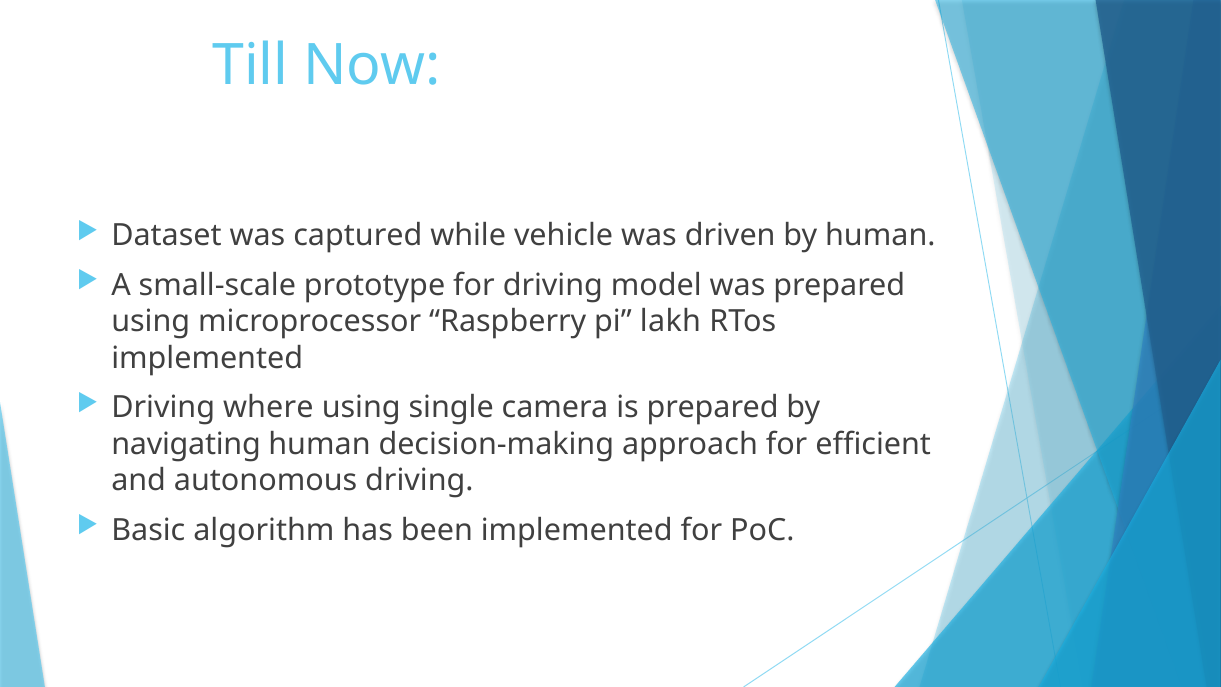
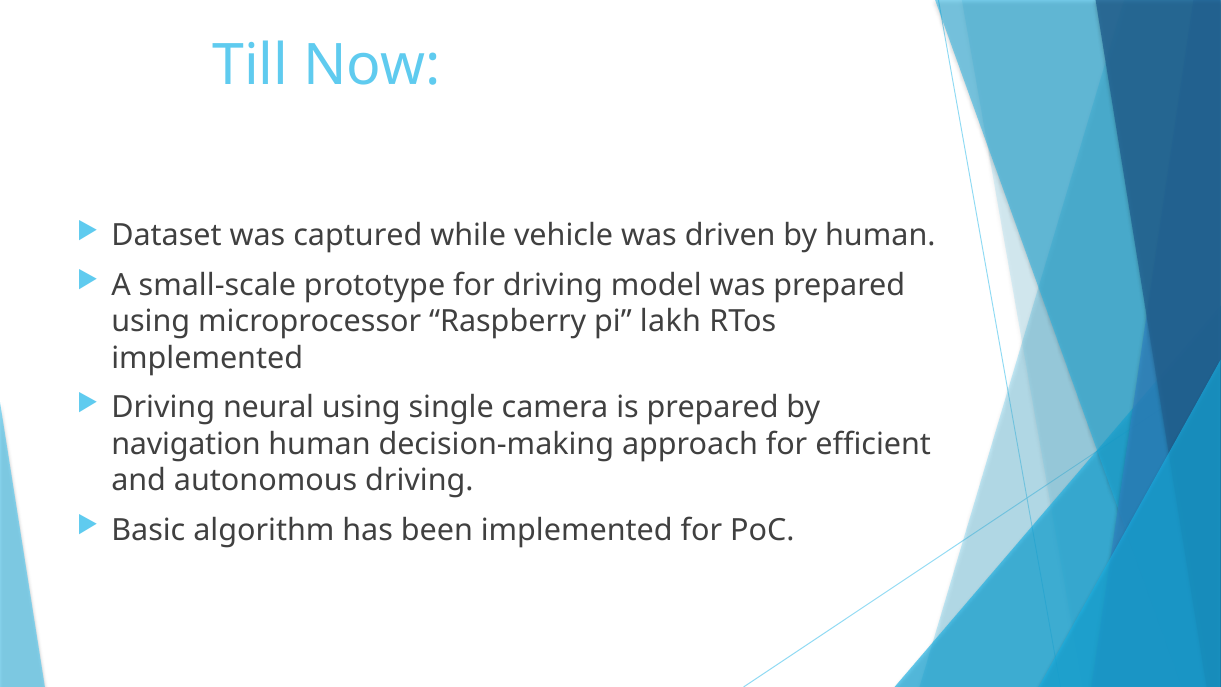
where: where -> neural (269, 407)
navigating: navigating -> navigation (186, 444)
